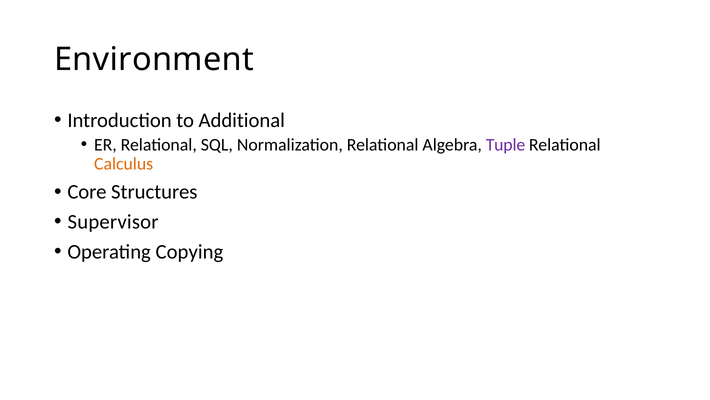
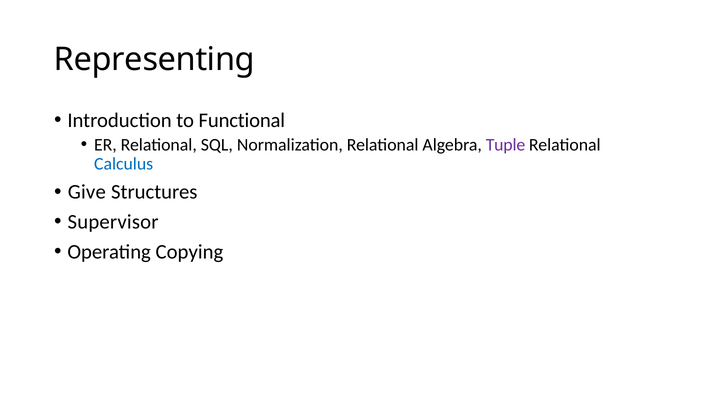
Environment: Environment -> Representing (154, 60)
Additional: Additional -> Functional (242, 120)
Calculus colour: orange -> blue (124, 164)
Core: Core -> Give (87, 192)
